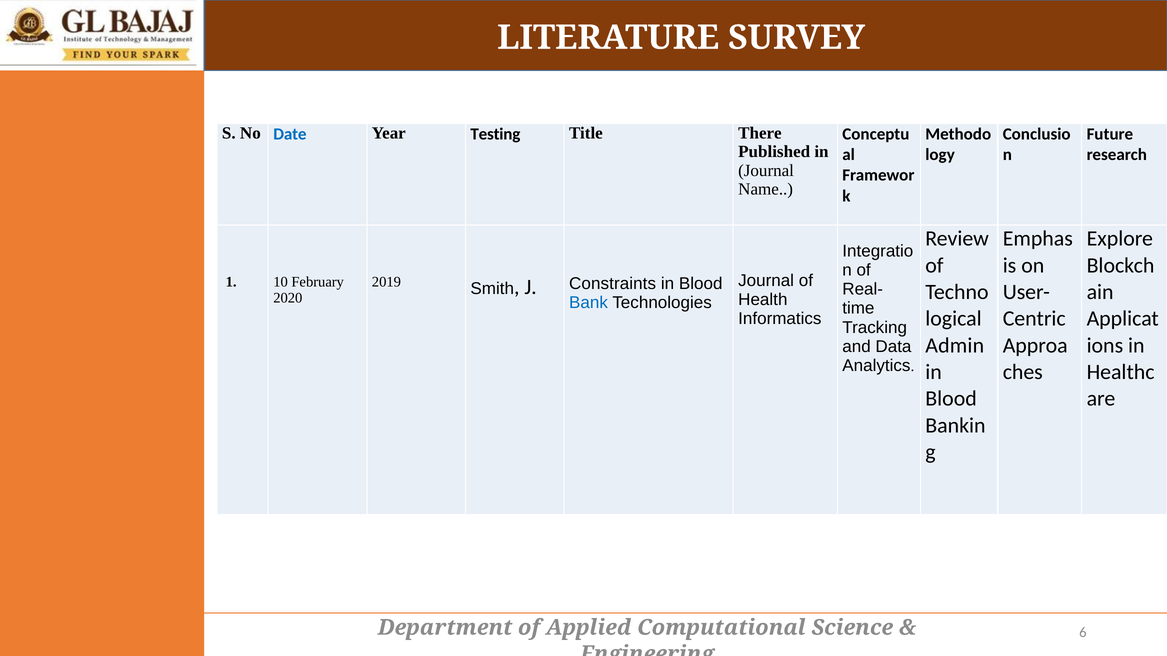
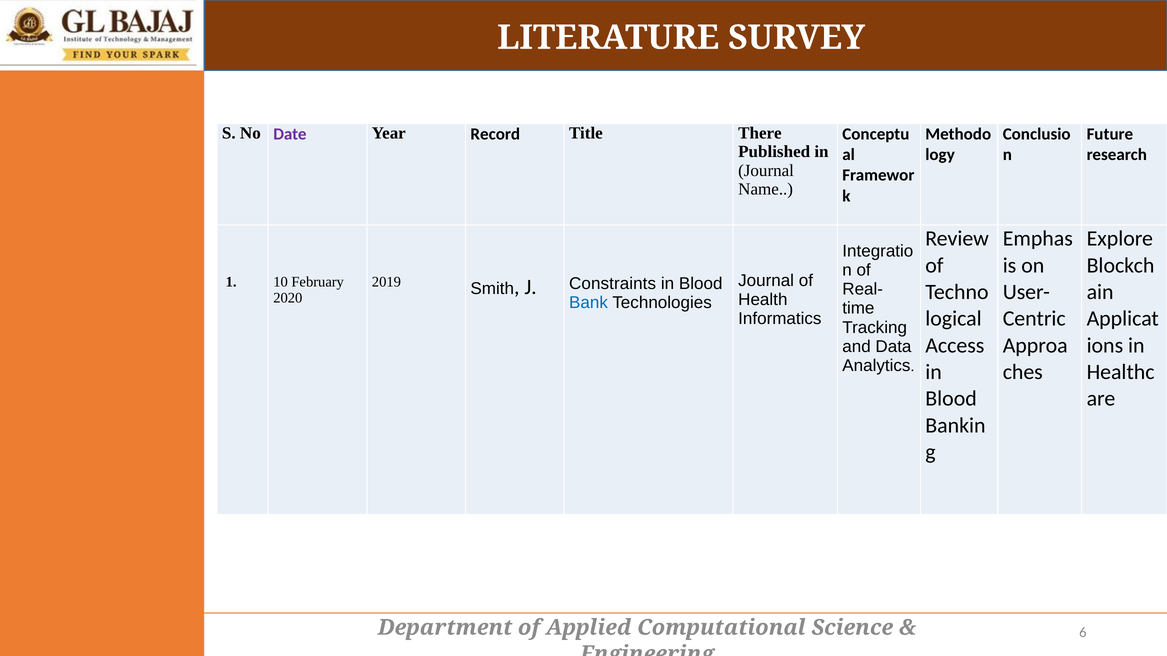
Date colour: blue -> purple (290, 134)
Testing: Testing -> Record (495, 134)
Admin: Admin -> Access (955, 346)
